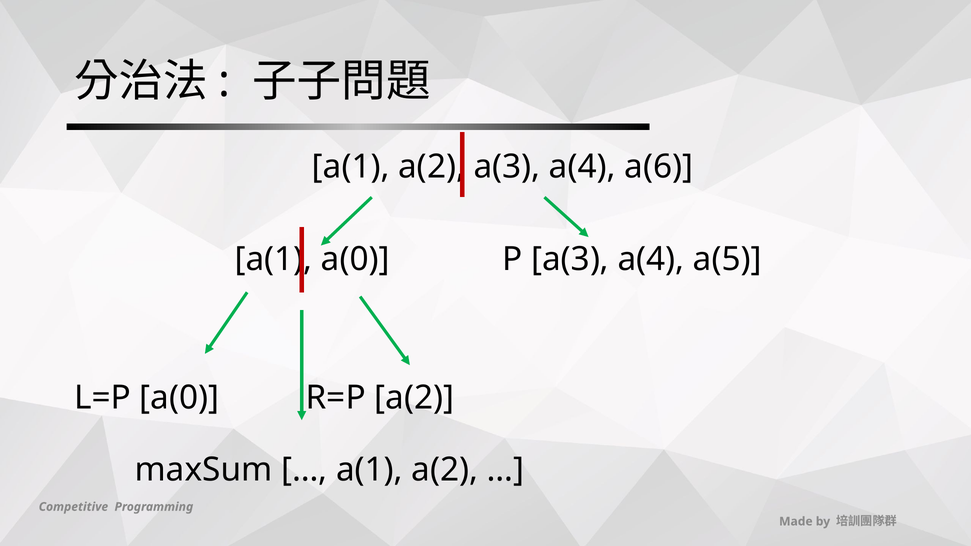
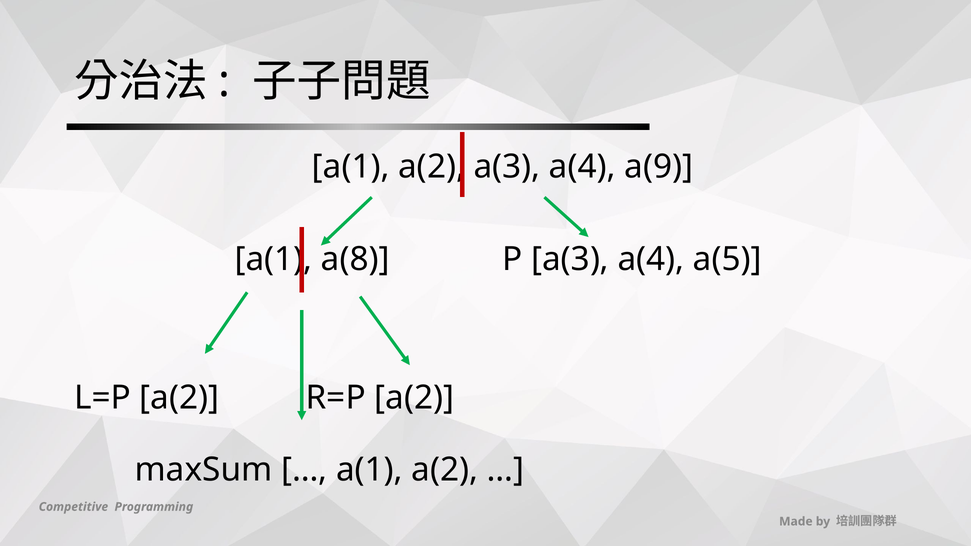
a(6: a(6 -> a(9 (659, 167)
a(0: a(0 -> a(8 (355, 259)
L=P a(0: a(0 -> a(2 (179, 398)
